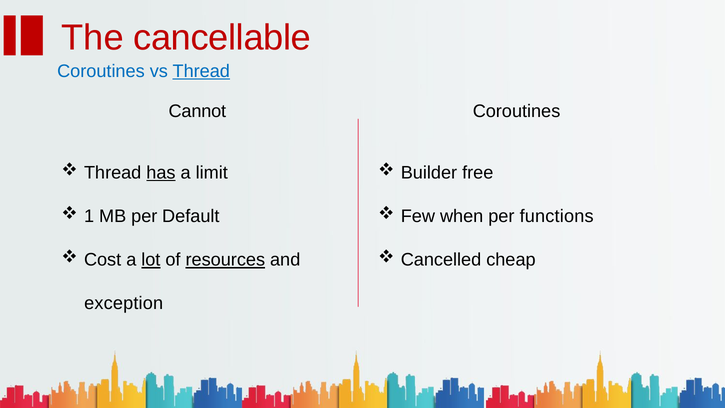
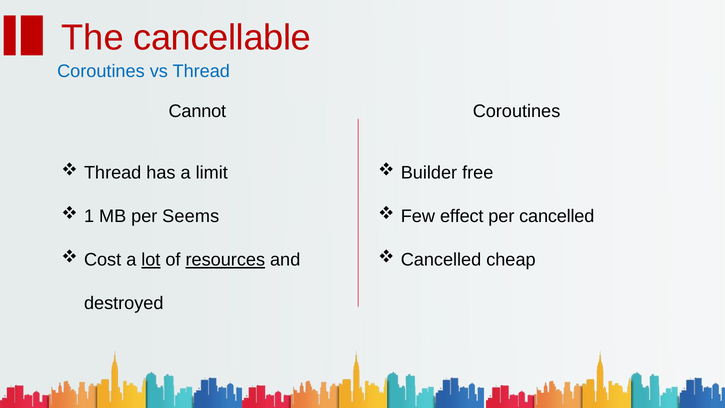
Thread underline: present -> none (201, 71)
has underline: present -> none (161, 173)
Default: Default -> Seems (191, 216)
when: when -> effect (462, 216)
per functions: functions -> cancelled (557, 216)
exception: exception -> destroyed (124, 303)
